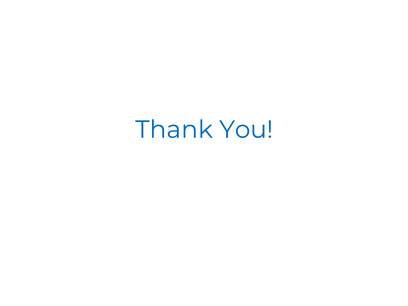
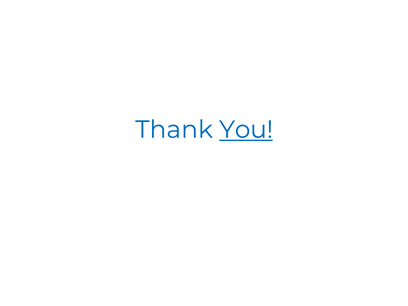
You underline: none -> present (246, 130)
